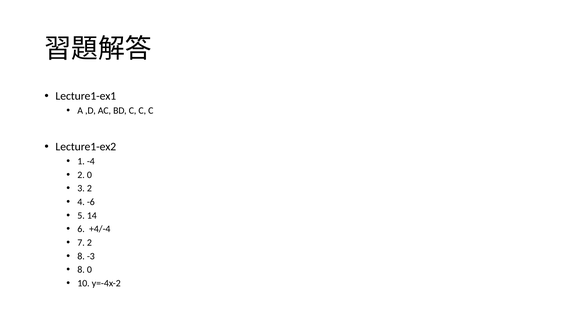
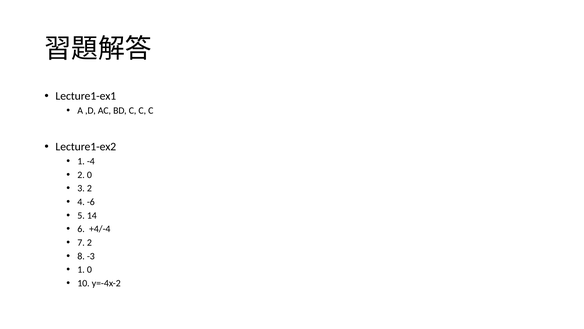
8: 8 -> 1 (81, 269)
